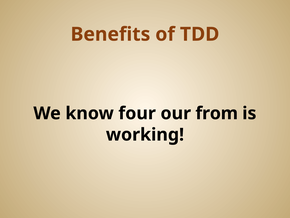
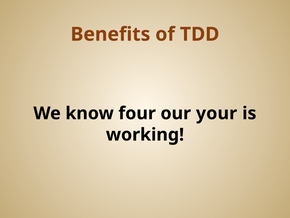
from: from -> your (217, 113)
